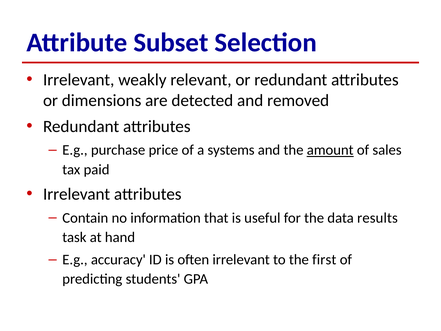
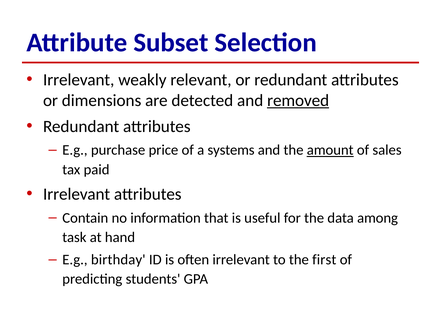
removed underline: none -> present (298, 100)
results: results -> among (378, 218)
accuracy: accuracy -> birthday (118, 259)
